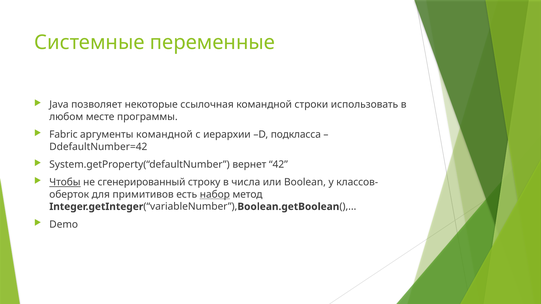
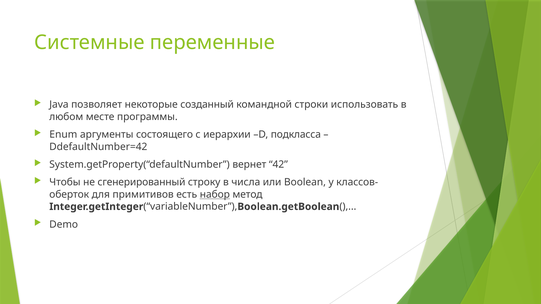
ссылочная: ссылочная -> созданный (207, 105)
Fabric: Fabric -> Enum (63, 135)
аргументы командной: командной -> состоящего (165, 135)
Чтобы underline: present -> none (65, 182)
